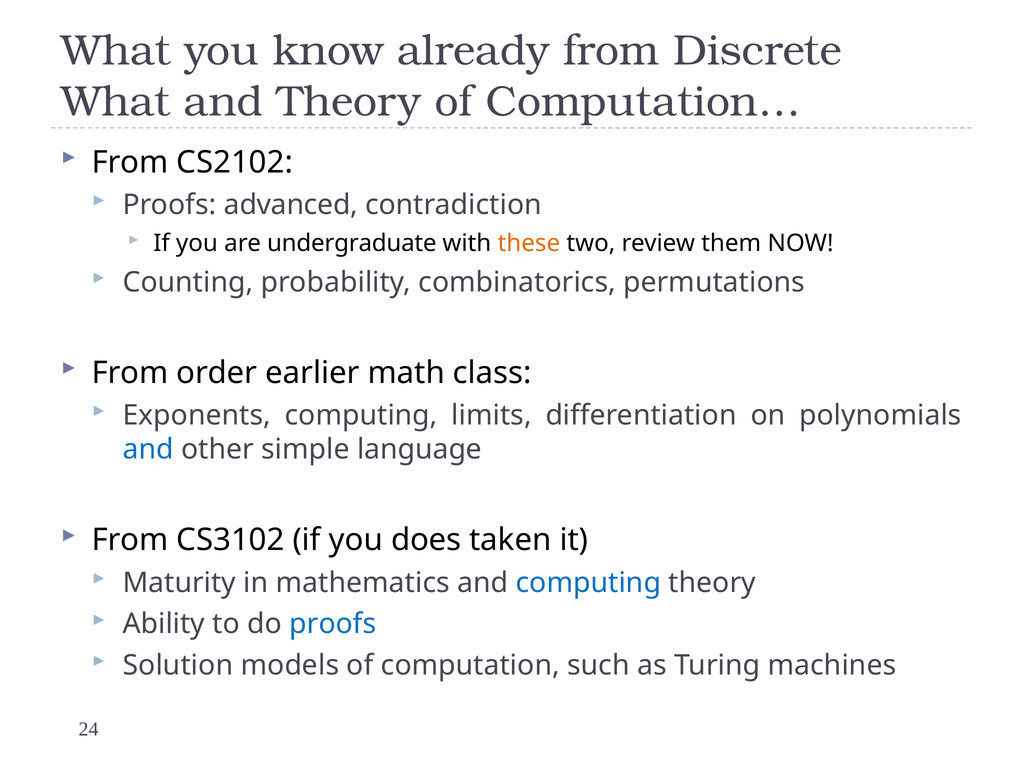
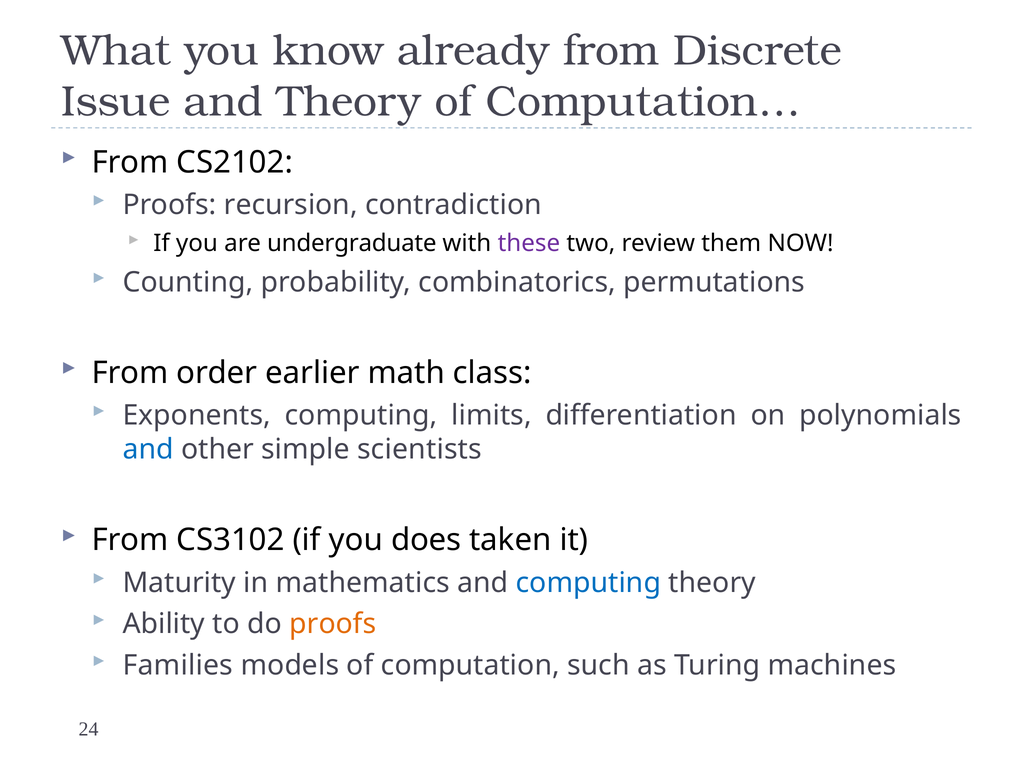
What: What -> Issue (116, 102)
advanced: advanced -> recursion (291, 205)
these colour: orange -> purple (529, 243)
language: language -> scientists (419, 450)
proofs colour: blue -> orange (333, 624)
Solution: Solution -> Families (178, 665)
